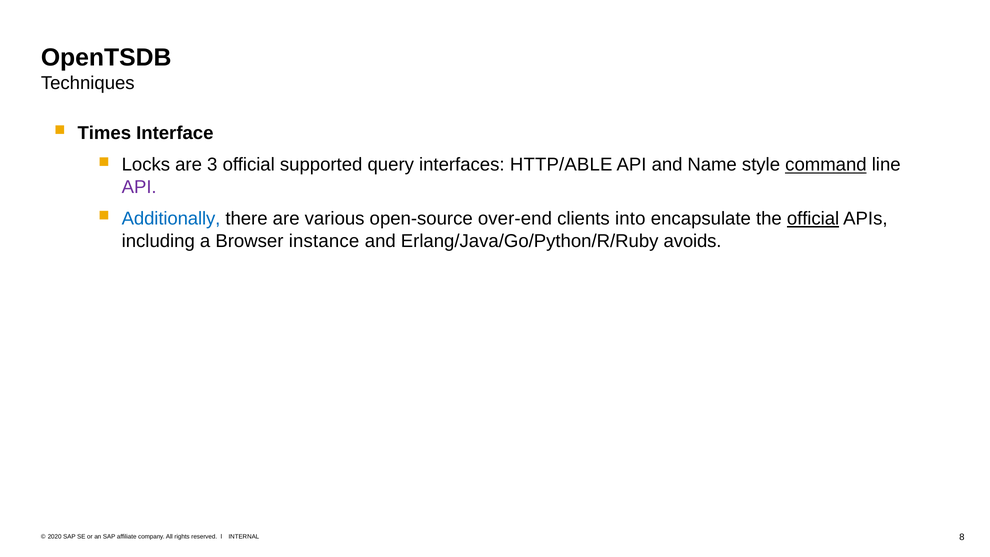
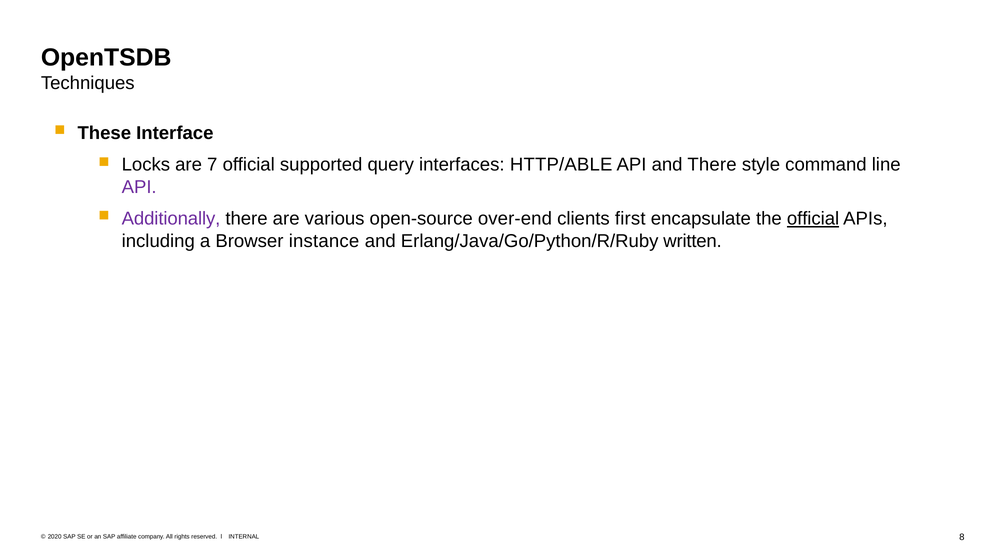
Times: Times -> These (104, 133)
3: 3 -> 7 (212, 165)
and Name: Name -> There (712, 165)
command underline: present -> none (826, 165)
Additionally colour: blue -> purple (171, 219)
into: into -> first (630, 219)
avoids: avoids -> written (693, 241)
